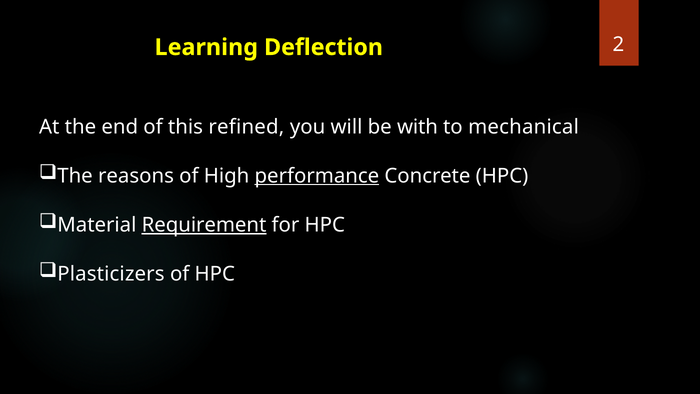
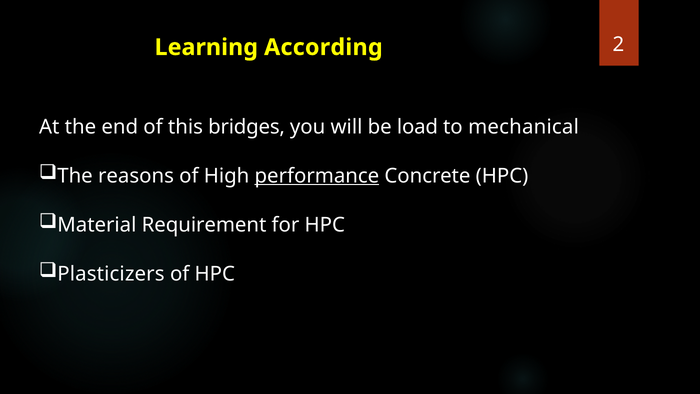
Deflection: Deflection -> According (323, 47)
refined: refined -> bridges (247, 127)
with: with -> load (417, 127)
Requirement underline: present -> none (204, 225)
